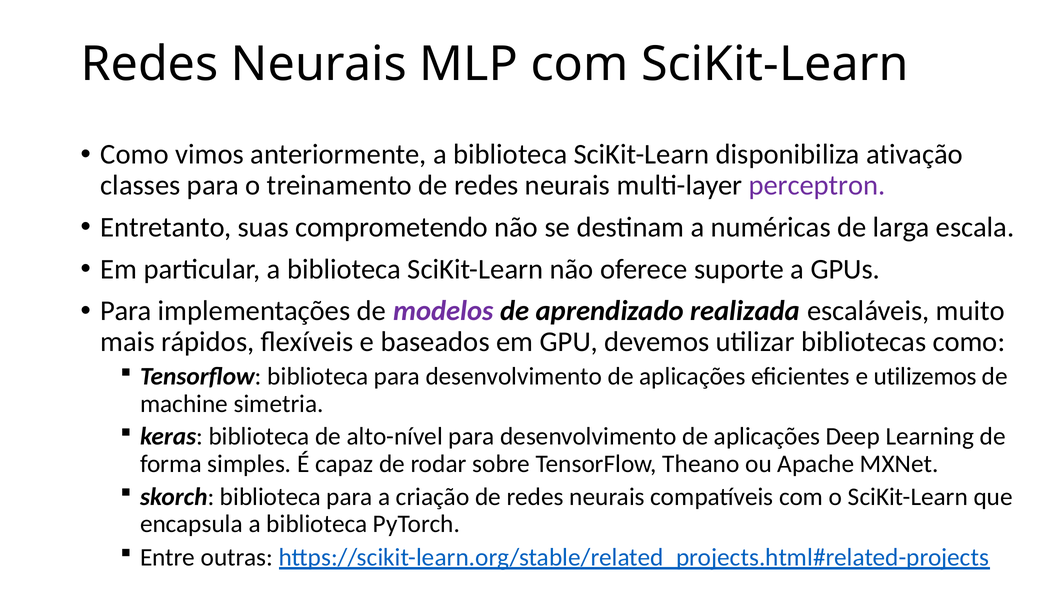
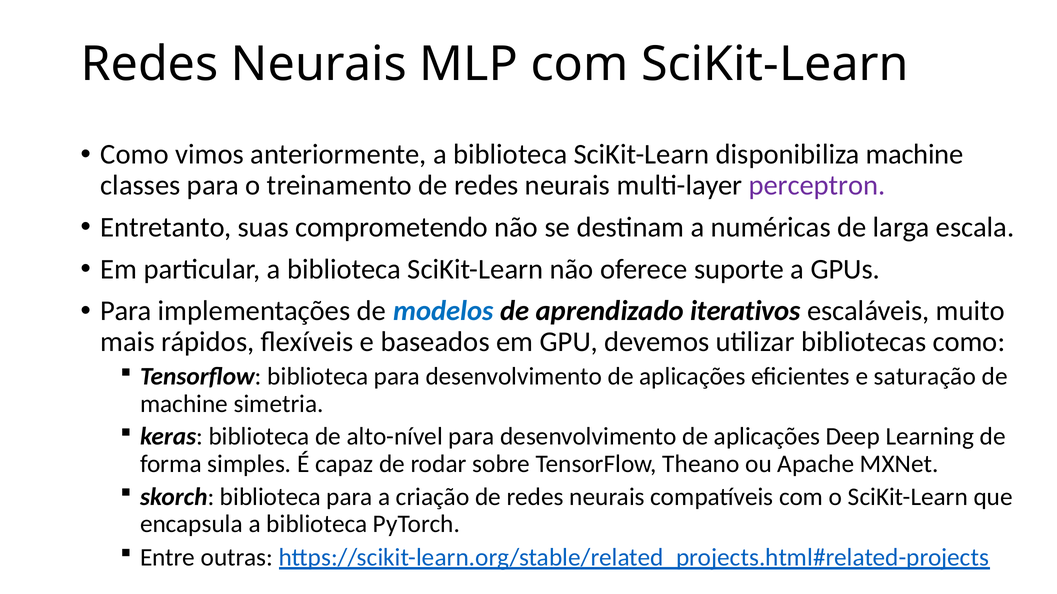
disponibiliza ativação: ativação -> machine (915, 155)
modelos colour: purple -> blue (443, 311)
realizada: realizada -> iterativos (745, 311)
utilizemos: utilizemos -> saturação (925, 377)
